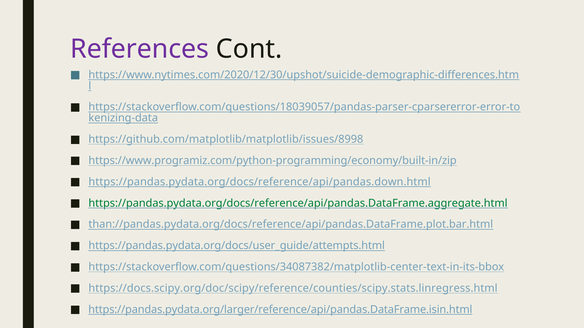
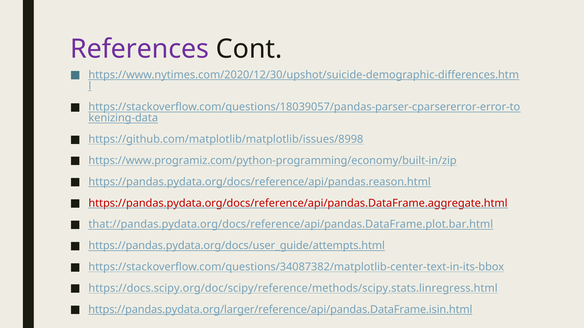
https://pandas.pydata.org/docs/reference/api/pandas.down.html: https://pandas.pydata.org/docs/reference/api/pandas.down.html -> https://pandas.pydata.org/docs/reference/api/pandas.reason.html (260, 182)
https://pandas.pydata.org/docs/reference/api/pandas.DataFrame.aggregate.html colour: green -> red (298, 203)
than://pandas.pydata.org/docs/reference/api/pandas.DataFrame.plot.bar.html: than://pandas.pydata.org/docs/reference/api/pandas.DataFrame.plot.bar.html -> that://pandas.pydata.org/docs/reference/api/pandas.DataFrame.plot.bar.html (291, 225)
https://docs.scipy.org/doc/scipy/reference/counties/scipy.stats.linregress.html: https://docs.scipy.org/doc/scipy/reference/counties/scipy.stats.linregress.html -> https://docs.scipy.org/doc/scipy/reference/methods/scipy.stats.linregress.html (293, 289)
